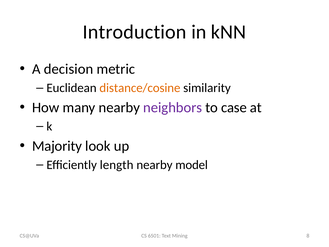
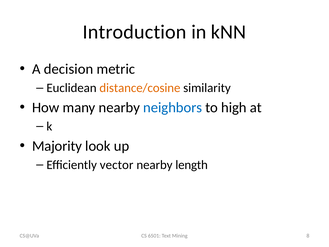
neighbors colour: purple -> blue (173, 107)
case: case -> high (234, 107)
length: length -> vector (117, 165)
model: model -> length (192, 165)
